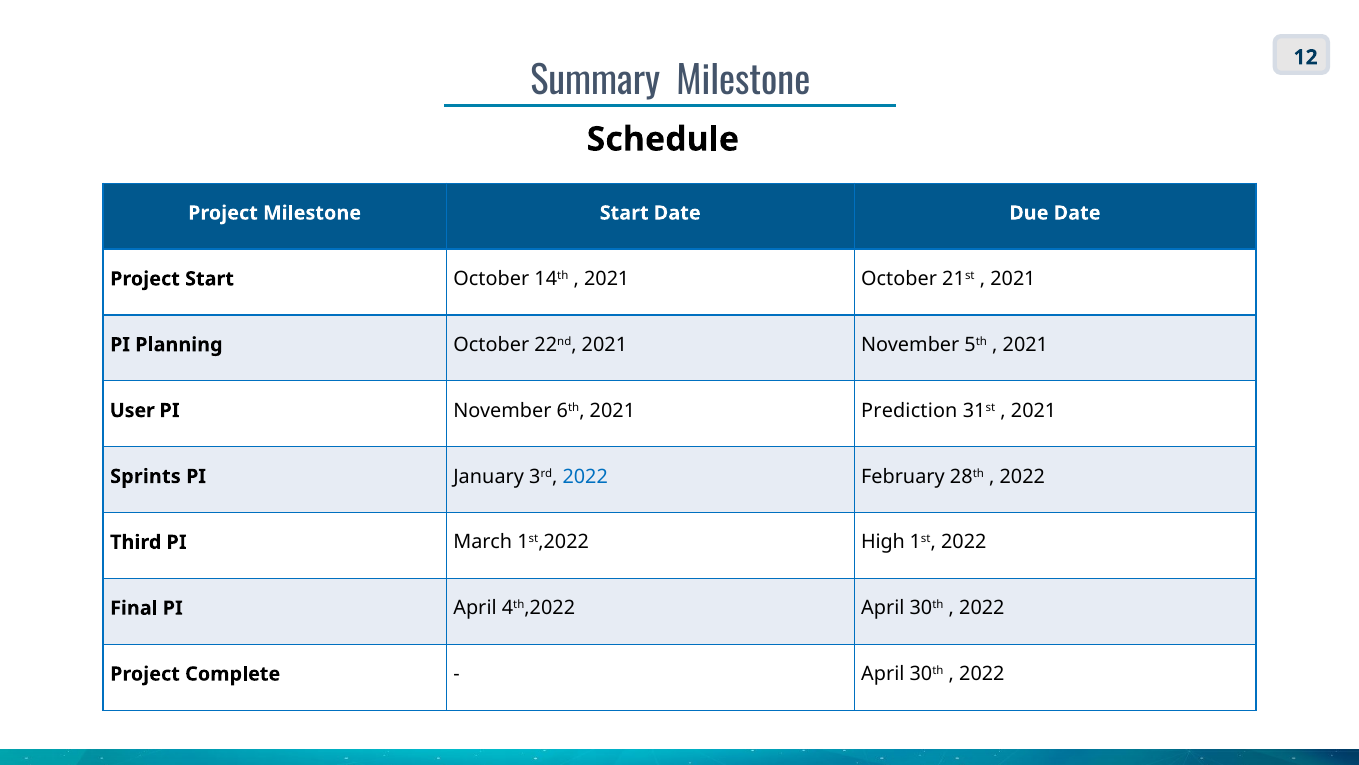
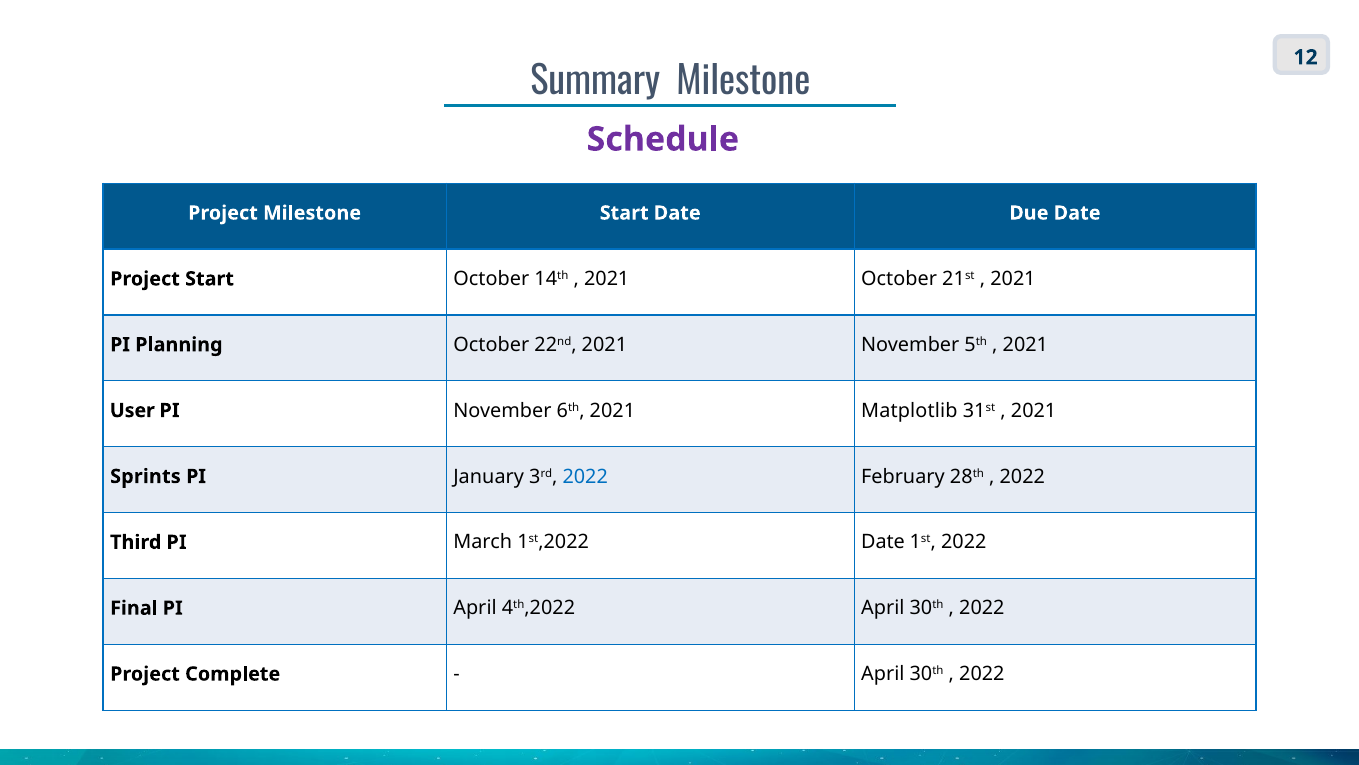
Schedule colour: black -> purple (663, 139)
Prediction: Prediction -> Matplotlib (909, 410)
1st,2022 High: High -> Date (883, 542)
